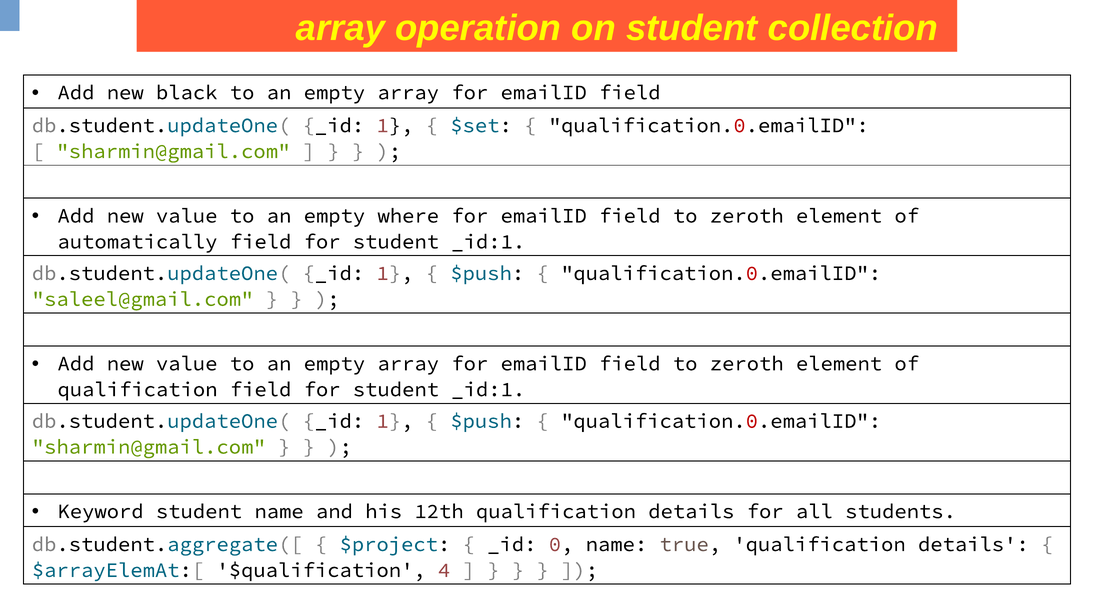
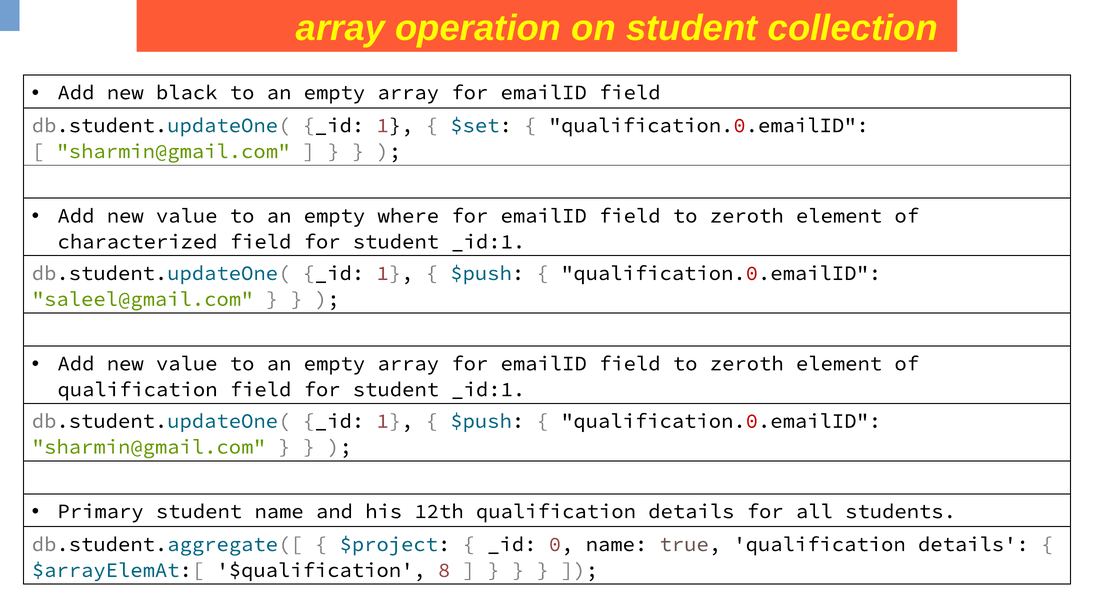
automatically: automatically -> characterized (137, 242)
Keyword: Keyword -> Primary (101, 512)
4: 4 -> 8 (444, 570)
